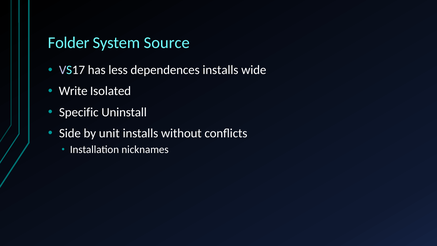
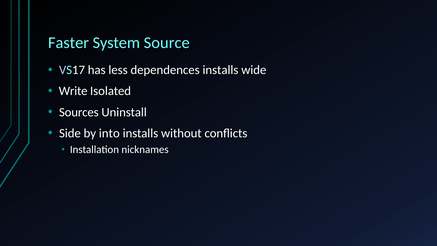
Folder: Folder -> Faster (69, 43)
Specific: Specific -> Sources (79, 112)
unit: unit -> into (109, 133)
